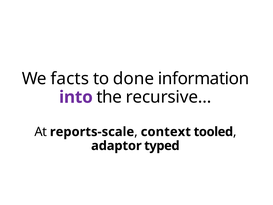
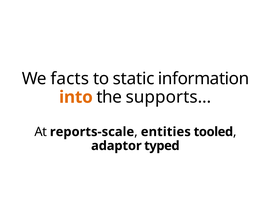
done: done -> static (134, 79)
into colour: purple -> orange (76, 97)
recursive…: recursive… -> supports… (168, 97)
context: context -> entities (166, 132)
